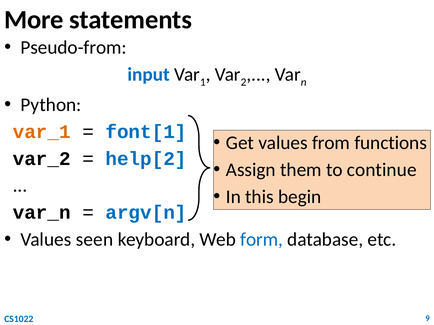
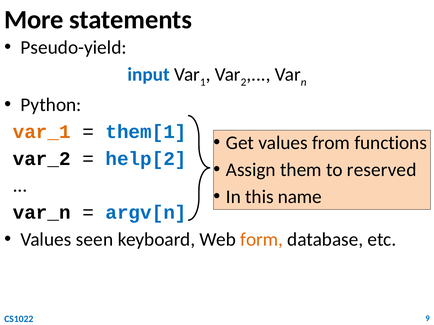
Pseudo-from: Pseudo-from -> Pseudo-yield (74, 48)
font[1: font[1 -> them[1 (146, 132)
continue: continue -> reserved (382, 170)
begin: begin -> name (300, 197)
form colour: blue -> orange (262, 240)
